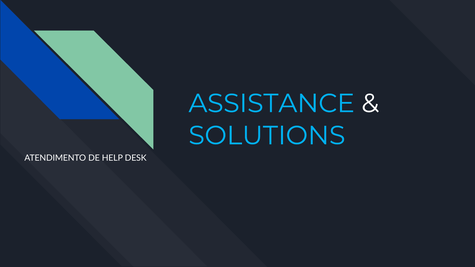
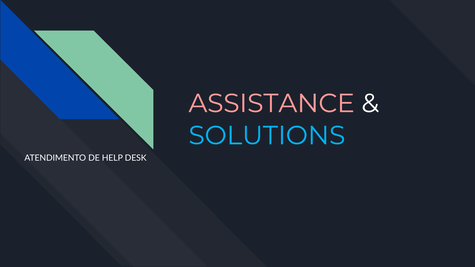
ASSISTANCE colour: light blue -> pink (272, 104)
